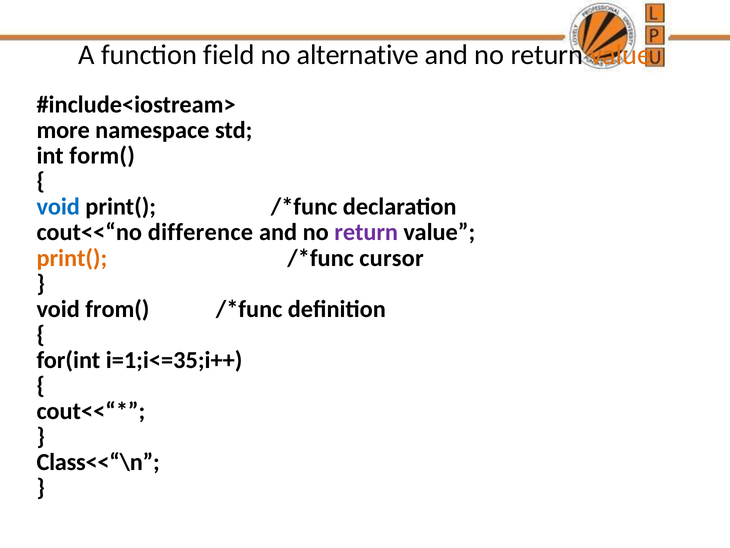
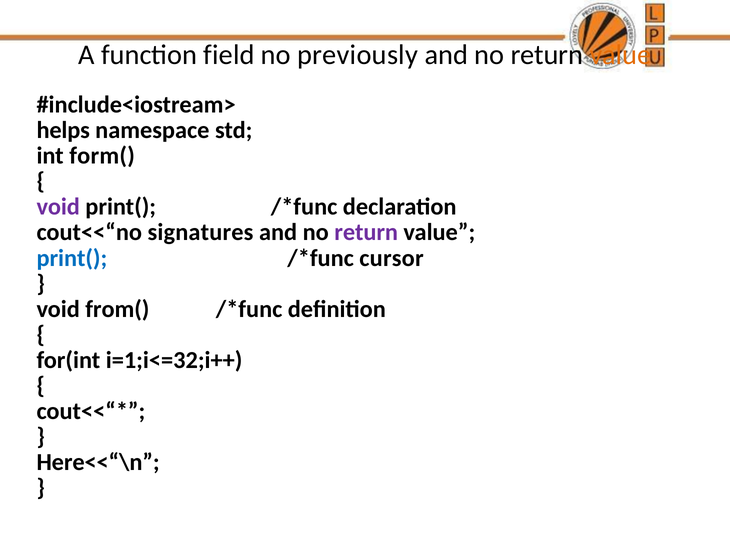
alternative: alternative -> previously (358, 55)
more: more -> helps (63, 130)
void colour: blue -> purple (58, 207)
difference: difference -> signatures (200, 232)
print( colour: orange -> blue (72, 258)
i=1;i<=35;i++: i=1;i<=35;i++ -> i=1;i<=32;i++ (174, 360)
Class<<“\n: Class<<“\n -> Here<<“\n (98, 462)
